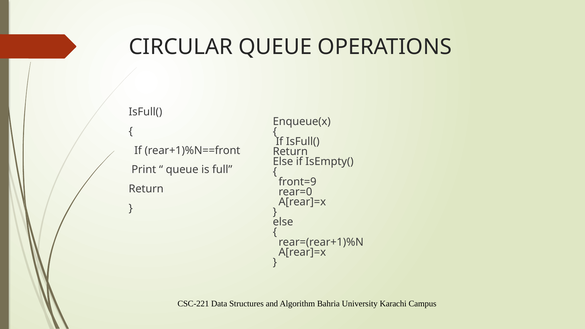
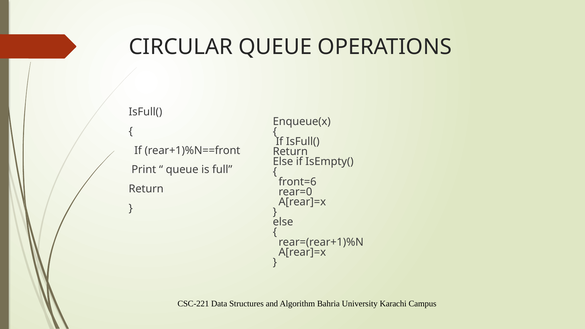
front=9: front=9 -> front=6 (297, 182)
